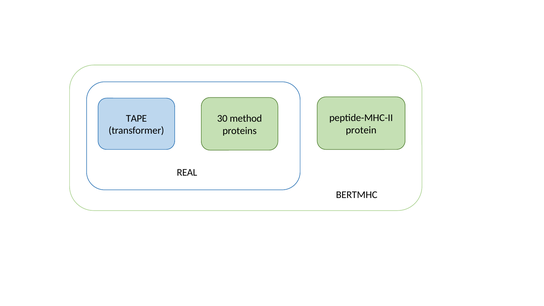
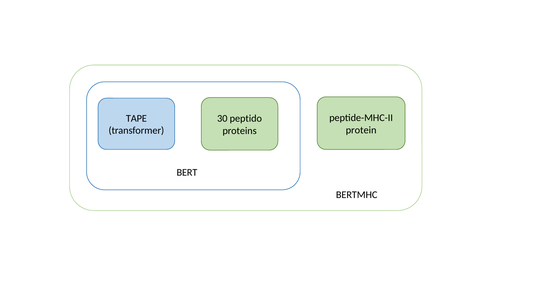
method: method -> peptido (246, 118)
REAL: REAL -> BERT (187, 173)
